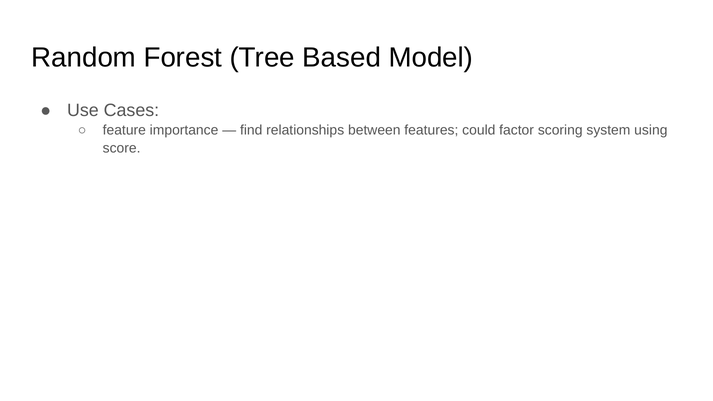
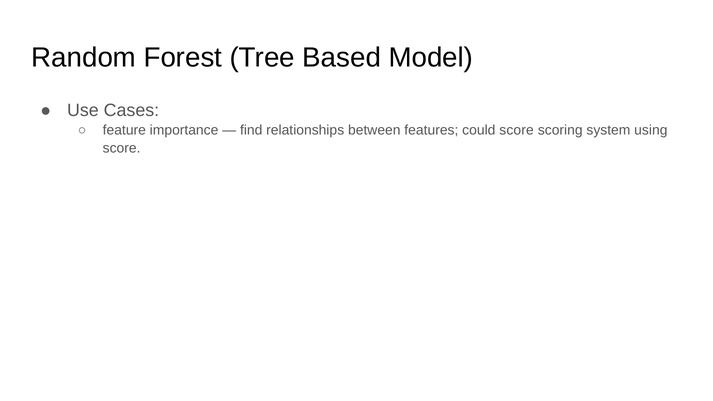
could factor: factor -> score (517, 130)
